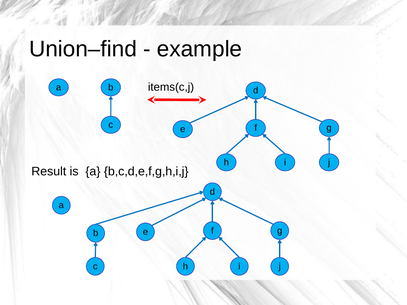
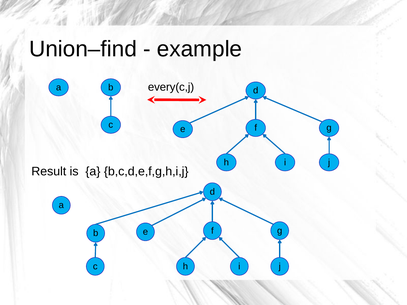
items(c,j: items(c,j -> every(c,j (171, 87)
